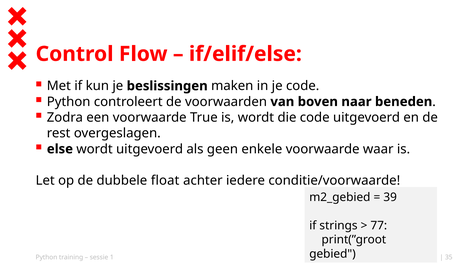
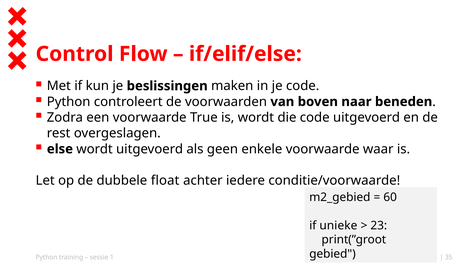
39: 39 -> 60 (390, 197)
strings: strings -> unieke (338, 226)
77: 77 -> 23 (379, 226)
